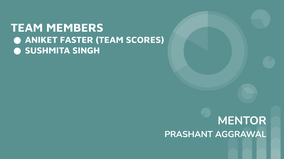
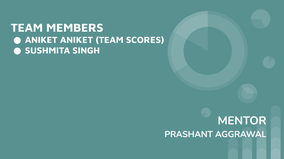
ANIKET FASTER: FASTER -> ANIKET (76, 40)
